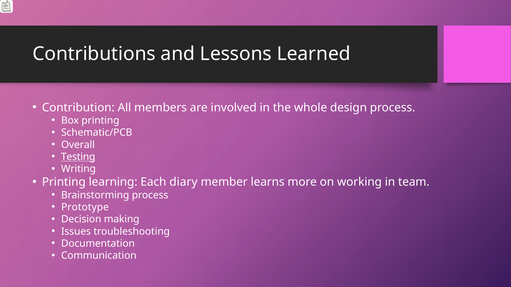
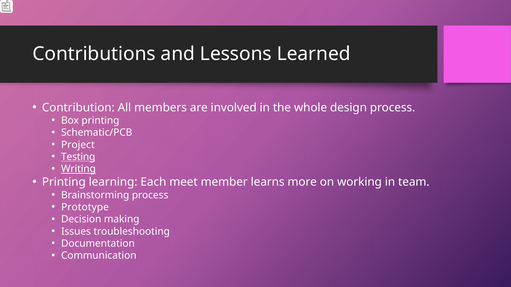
Overall: Overall -> Project (78, 145)
Writing underline: none -> present (78, 169)
diary: diary -> meet (184, 182)
